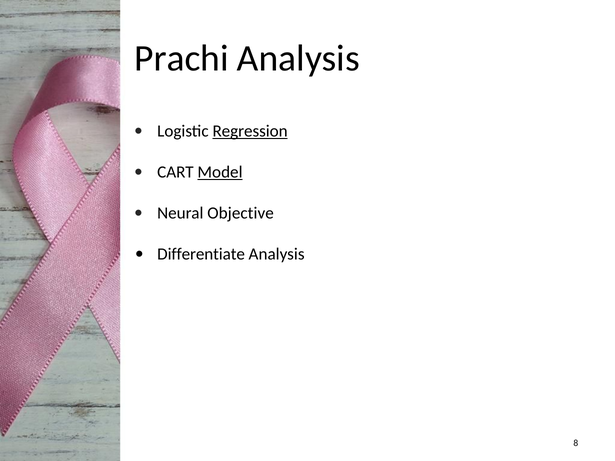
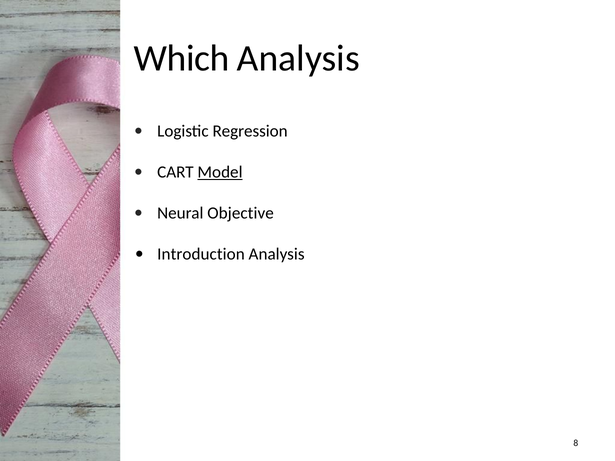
Prachi: Prachi -> Which (182, 59)
Regression underline: present -> none (250, 131)
Differentiate: Differentiate -> Introduction (201, 254)
